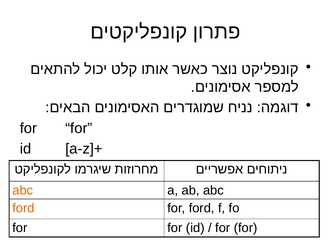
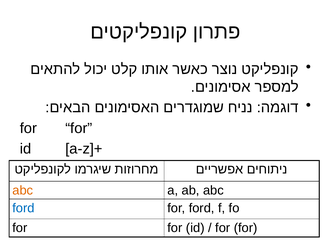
ford colour: orange -> blue (23, 208)
